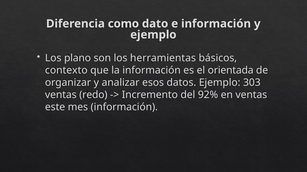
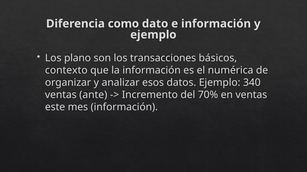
herramientas: herramientas -> transacciones (163, 58)
orientada: orientada -> numérica (231, 71)
303: 303 -> 340 (252, 83)
redo: redo -> ante (93, 95)
92%: 92% -> 70% (208, 95)
